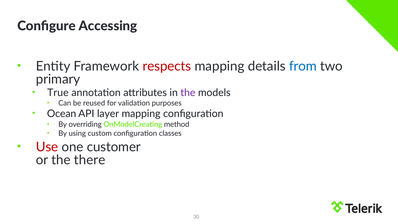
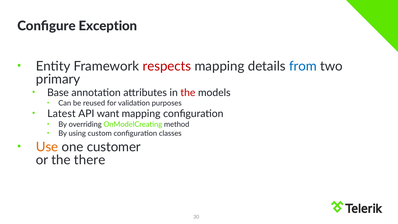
Accessing: Accessing -> Exception (108, 26)
True: True -> Base (58, 93)
the colour: purple -> red (188, 93)
Ocean: Ocean -> Latest (62, 114)
layer: layer -> want (108, 114)
Use colour: red -> orange (47, 147)
